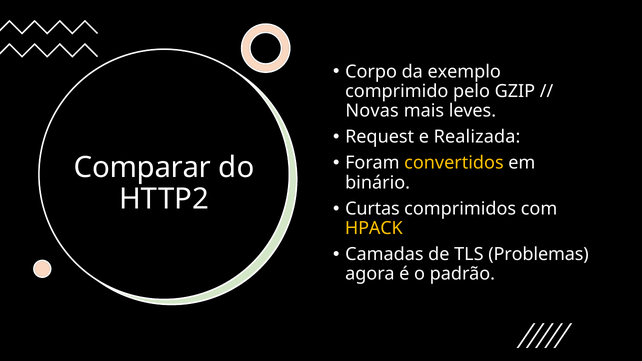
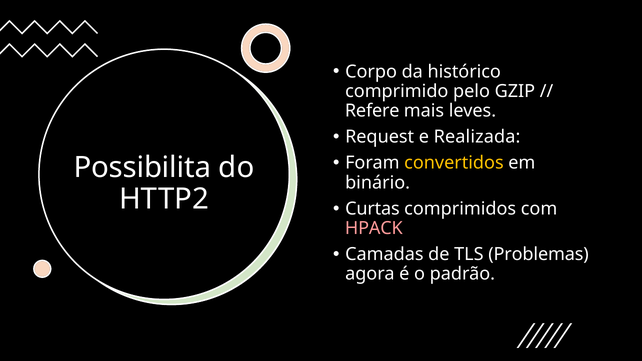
exemplo: exemplo -> histórico (464, 72)
Novas: Novas -> Refere (372, 111)
Comparar: Comparar -> Possibilita (142, 167)
HPACK colour: yellow -> pink (374, 228)
